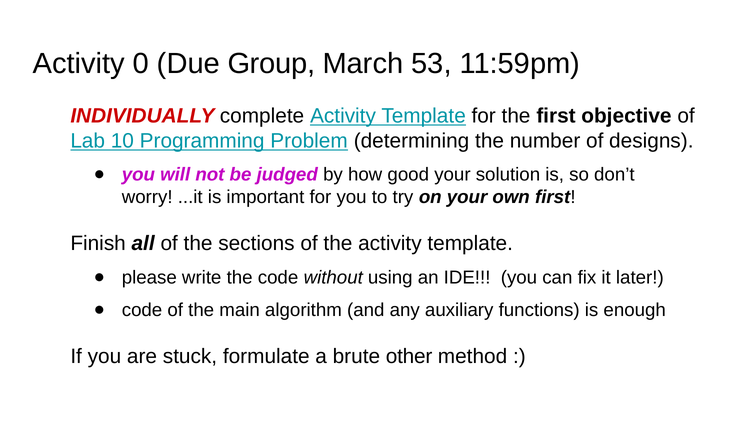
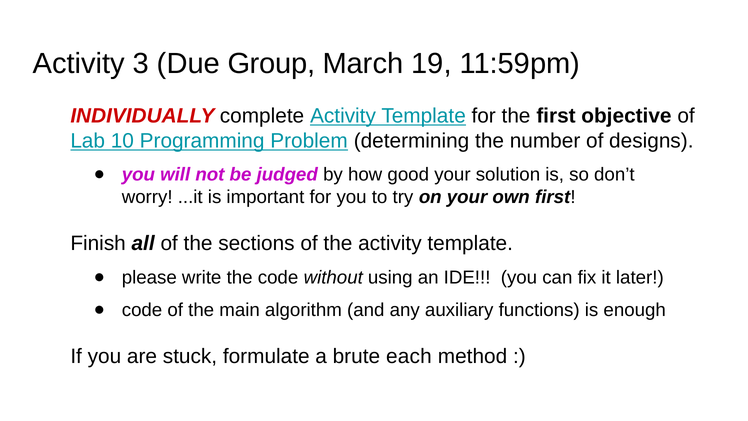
0: 0 -> 3 (141, 63)
53: 53 -> 19 (431, 63)
other: other -> each (409, 356)
